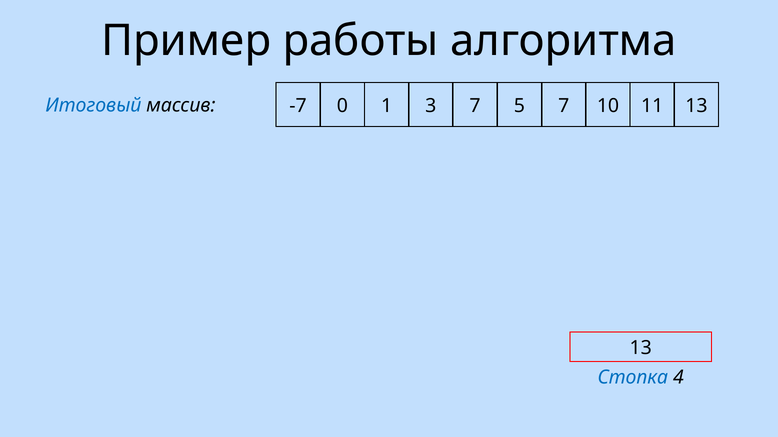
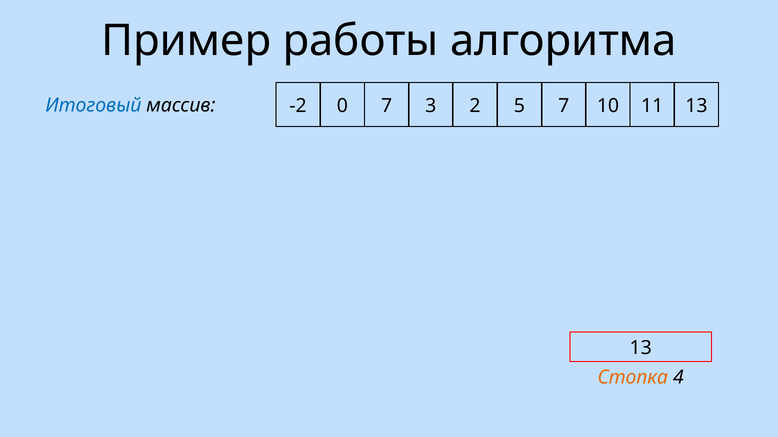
-7: -7 -> -2 (298, 106)
0 1: 1 -> 7 (387, 106)
3 7: 7 -> 2 (475, 106)
Стопка colour: blue -> orange (633, 378)
